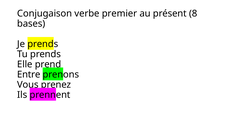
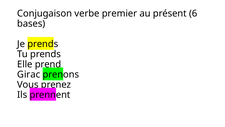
8: 8 -> 6 (193, 13)
Entre: Entre -> Girac (29, 74)
